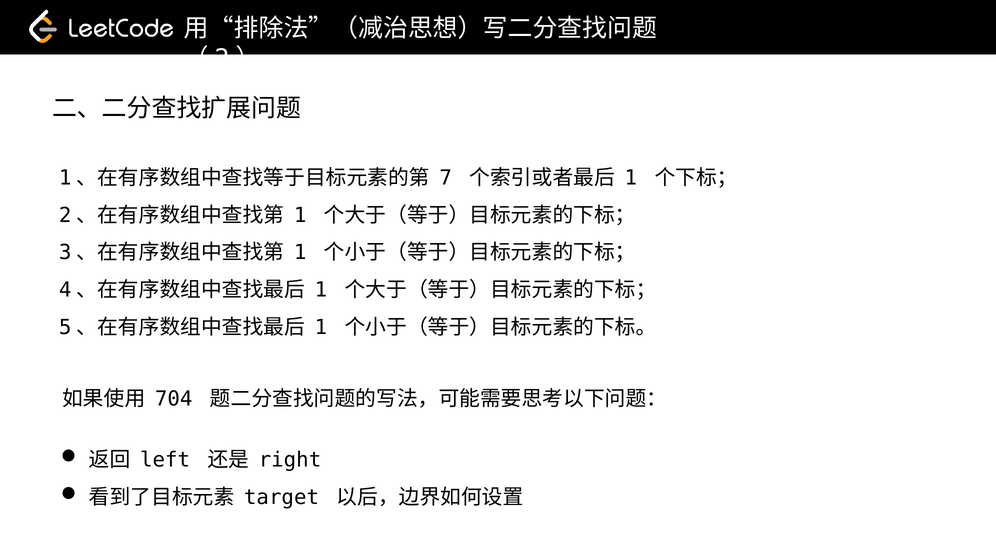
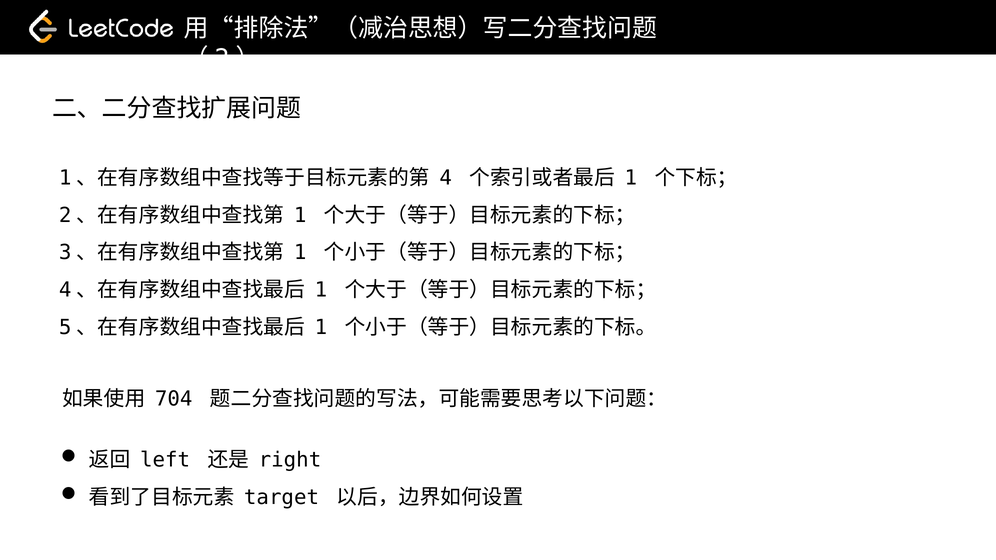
7: 7 -> 4 (446, 178)
